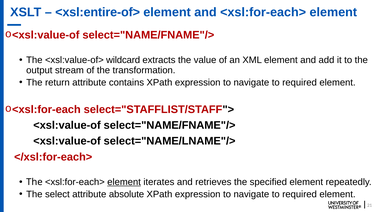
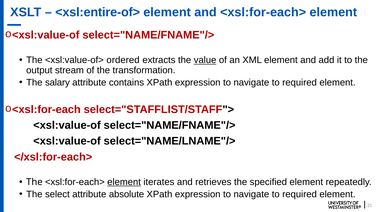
wildcard: wildcard -> ordered (123, 60)
value underline: none -> present (205, 60)
return: return -> salary (57, 82)
